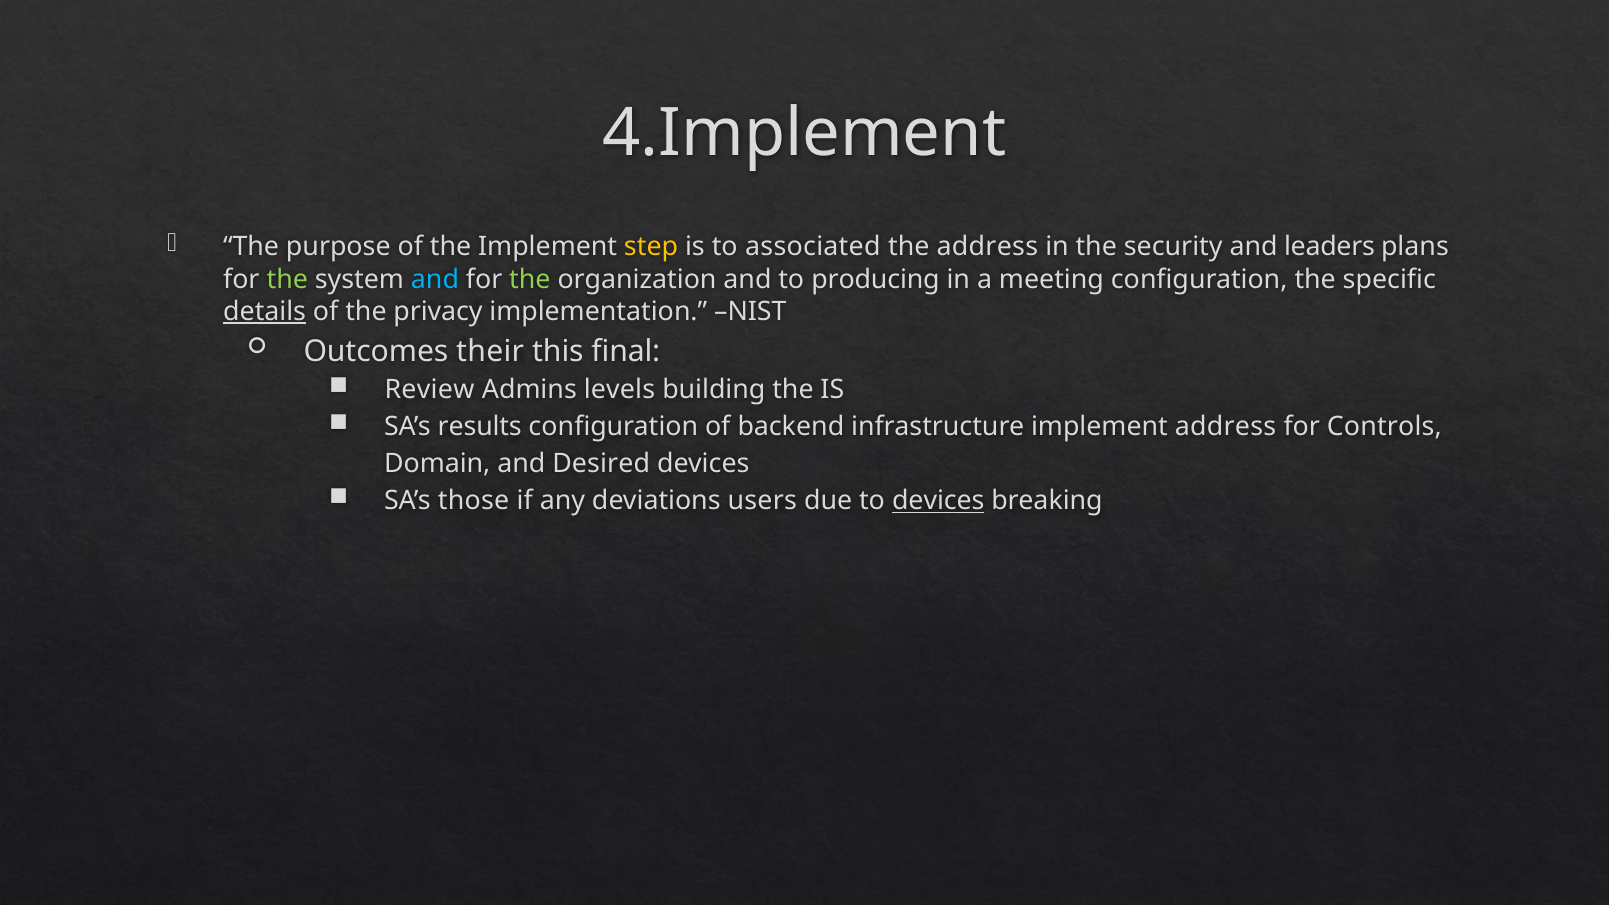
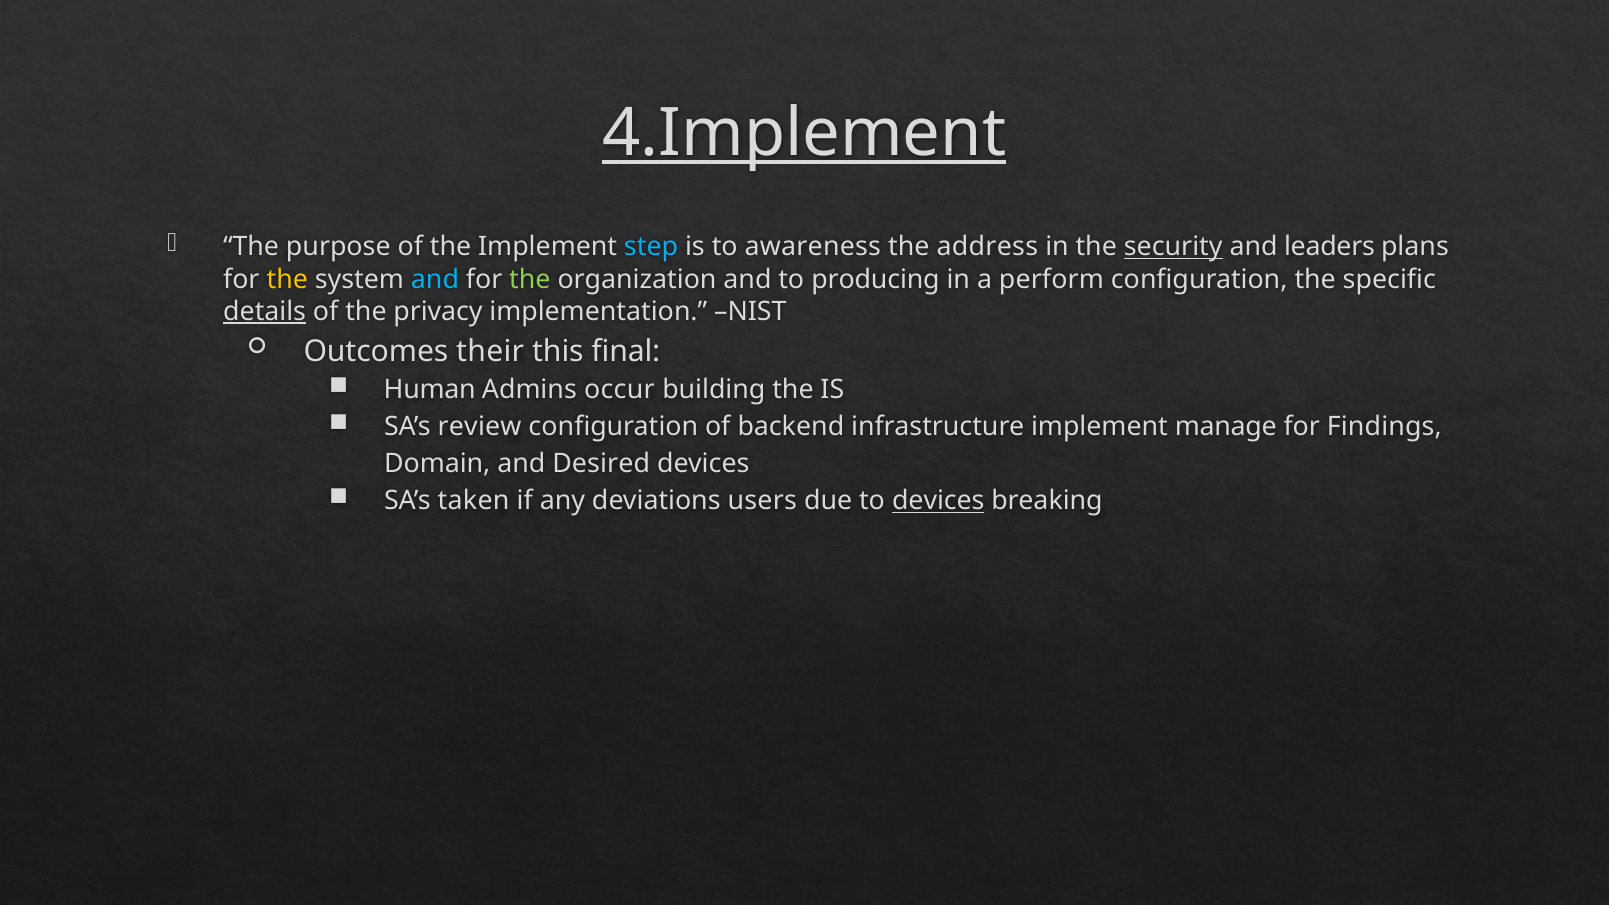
4.Implement underline: none -> present (804, 133)
step colour: yellow -> light blue (651, 247)
associated: associated -> awareness (813, 247)
security underline: none -> present (1173, 247)
the colour: light green -> yellow (287, 279)
meeting: meeting -> perform (1051, 279)
Review: Review -> Human (430, 390)
levels: levels -> occur (619, 390)
results: results -> review (480, 427)
implement address: address -> manage (1226, 427)
Controls: Controls -> Findings (1384, 427)
those: those -> taken (474, 501)
